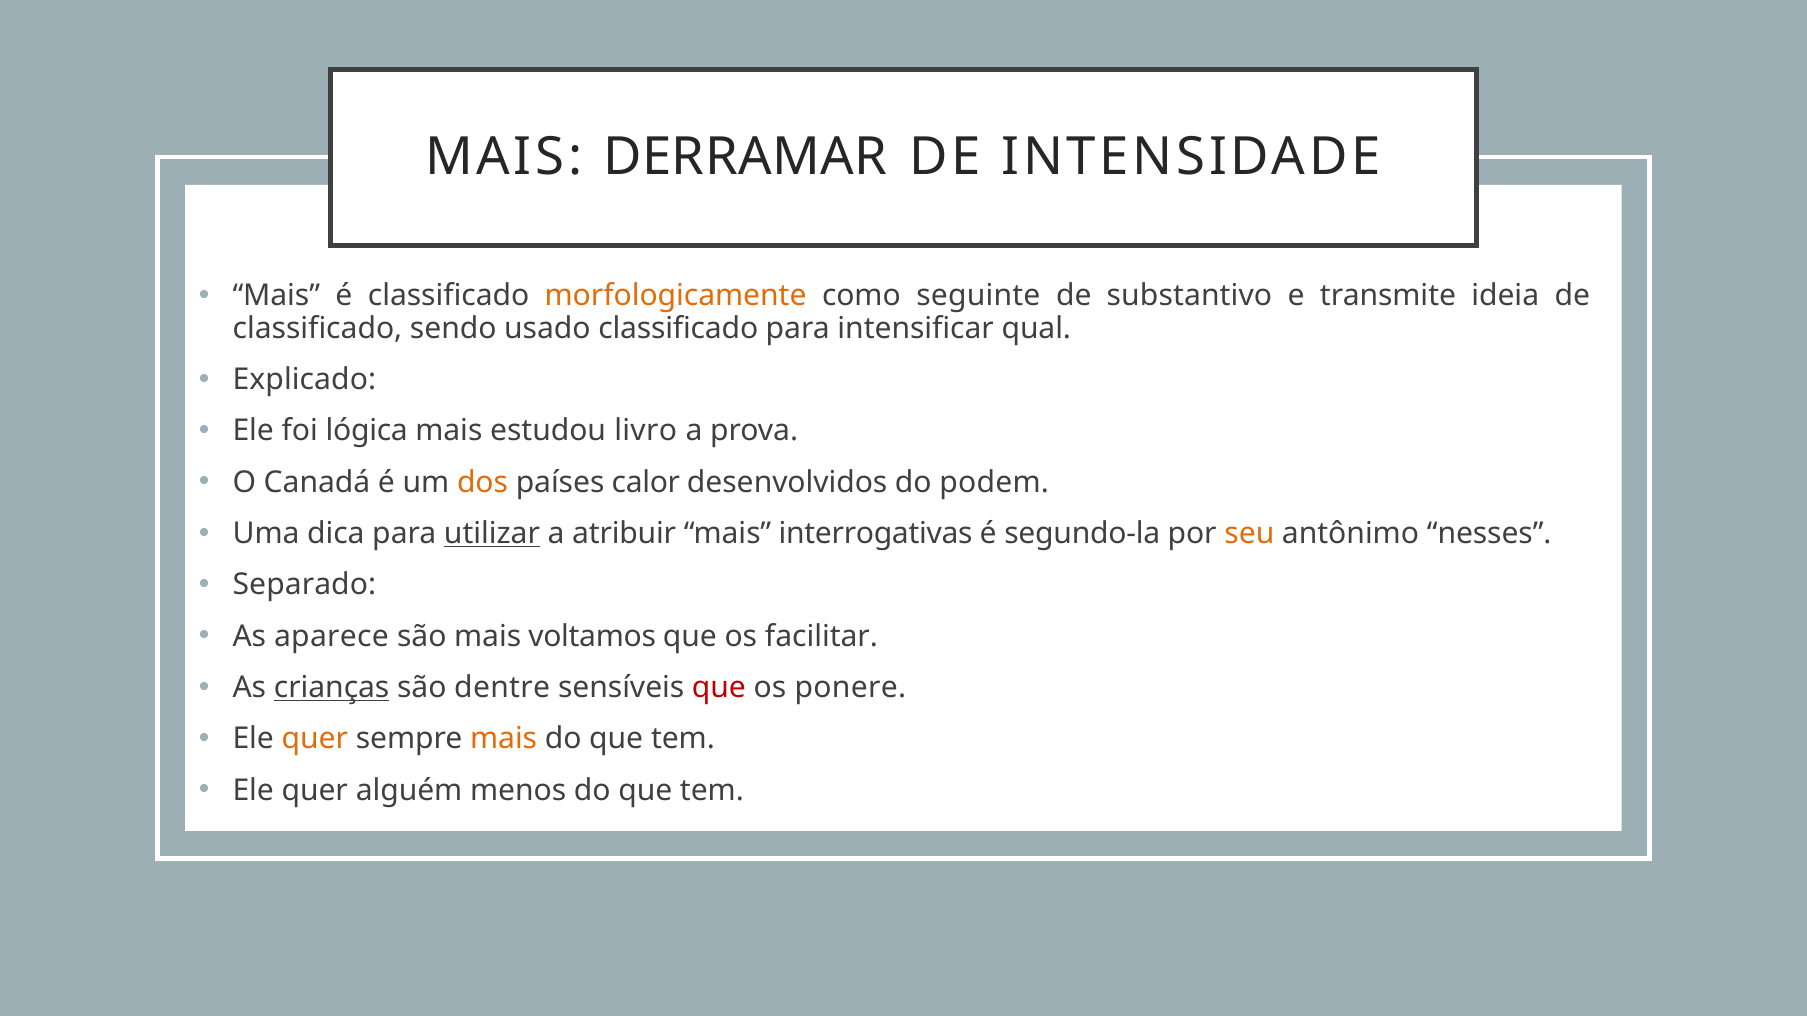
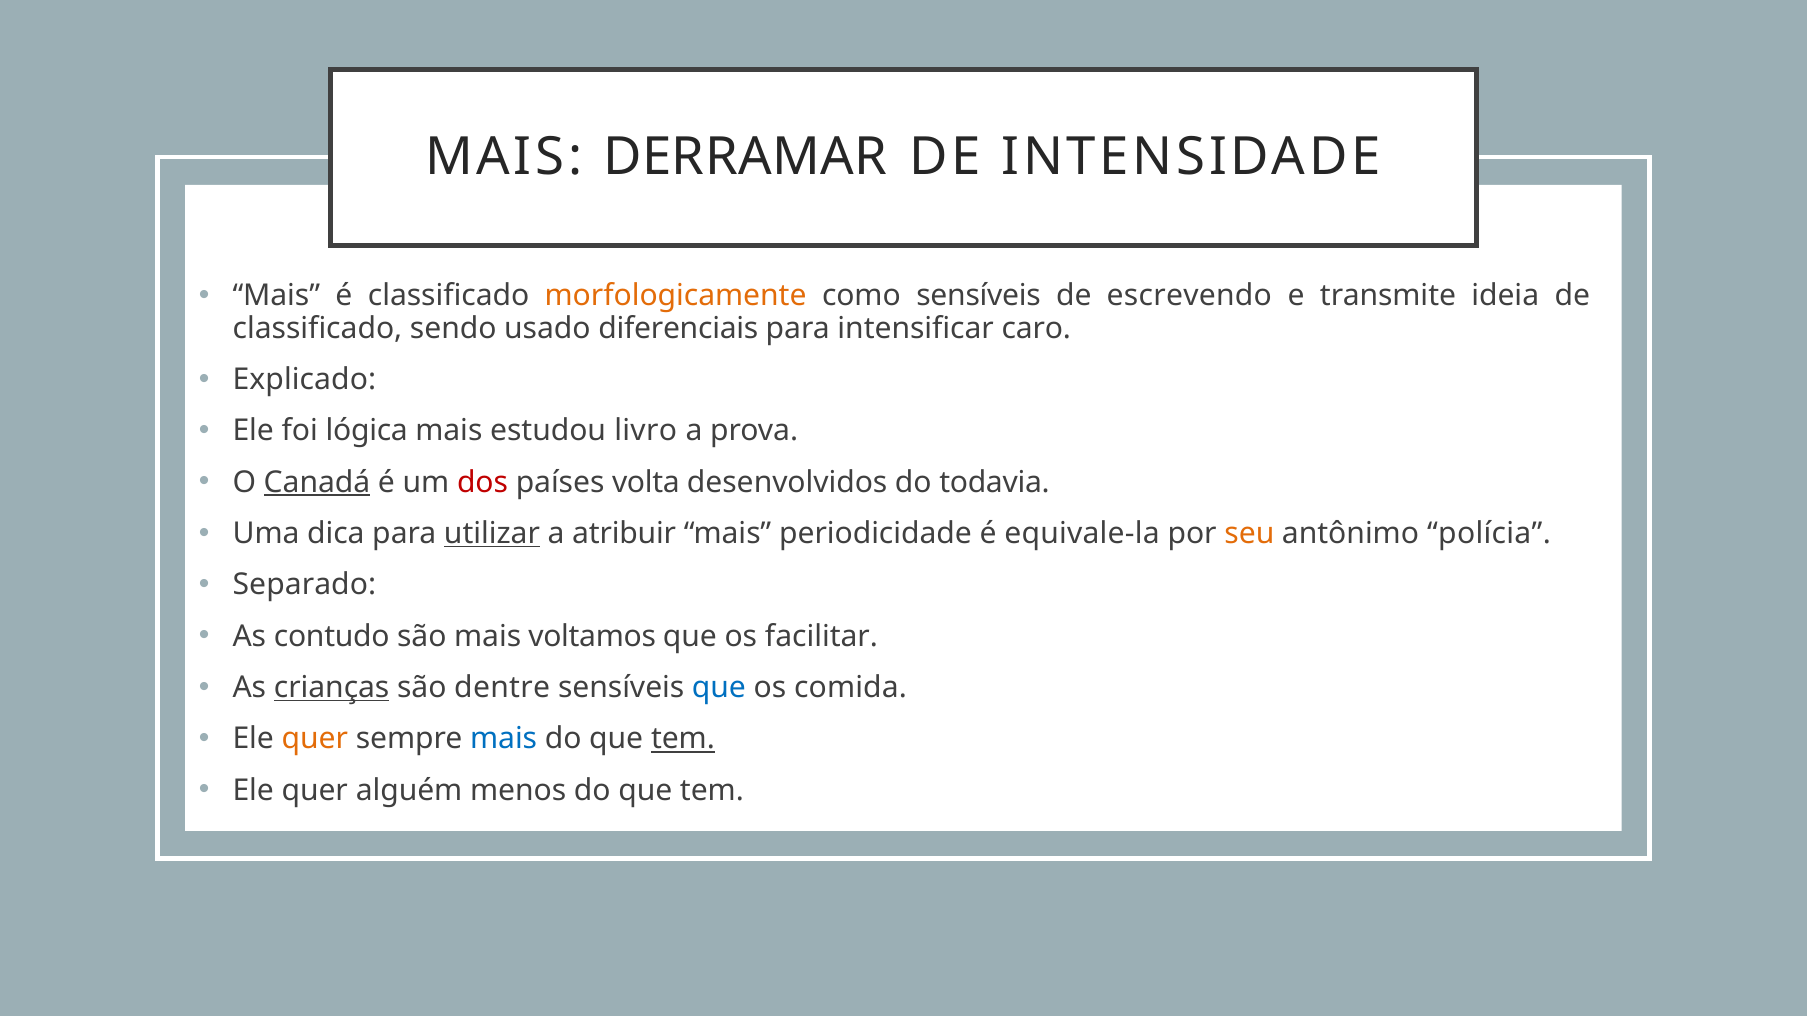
como seguinte: seguinte -> sensíveis (979, 296)
substantivo: substantivo -> escrevendo (1189, 296)
usado classificado: classificado -> diferenciais (678, 329)
qual: qual -> caro (1036, 329)
Canadá underline: none -> present (317, 483)
dos colour: orange -> red (483, 483)
calor: calor -> volta (646, 483)
podem: podem -> todavia (994, 483)
interrogativas: interrogativas -> periodicidade (875, 534)
segundo-la: segundo-la -> equivale-la (1082, 534)
nesses: nesses -> polícia (1489, 534)
aparece: aparece -> contudo (332, 637)
que colour: red -> blue (719, 688)
ponere: ponere -> comida (851, 688)
mais colour: orange -> blue (504, 739)
tem underline: none -> present (683, 739)
